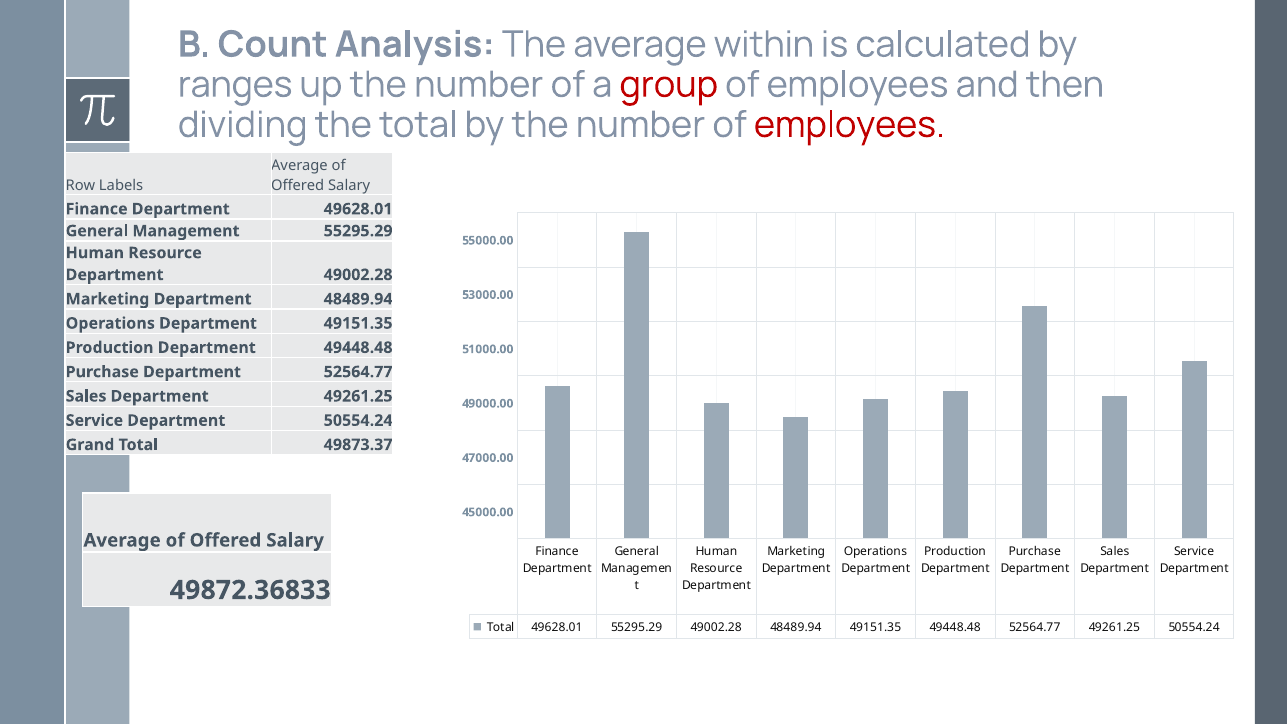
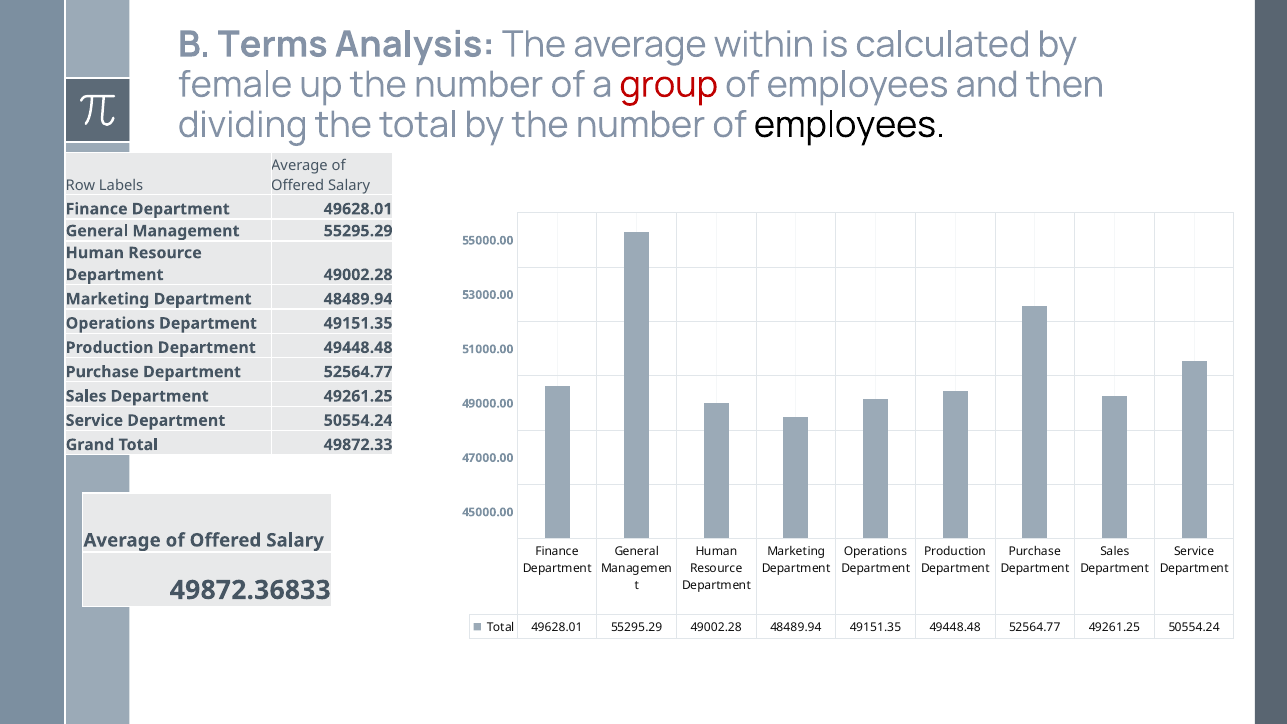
Count: Count -> Terms (273, 45)
ranges: ranges -> female (235, 85)
employees colour: red -> black (849, 125)
49873.37: 49873.37 -> 49872.33 (358, 445)
